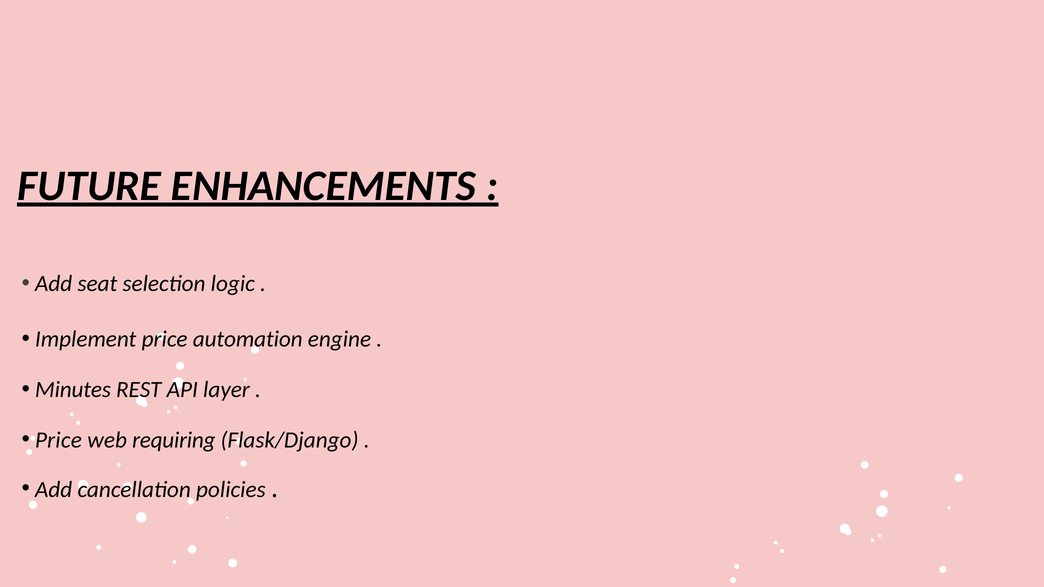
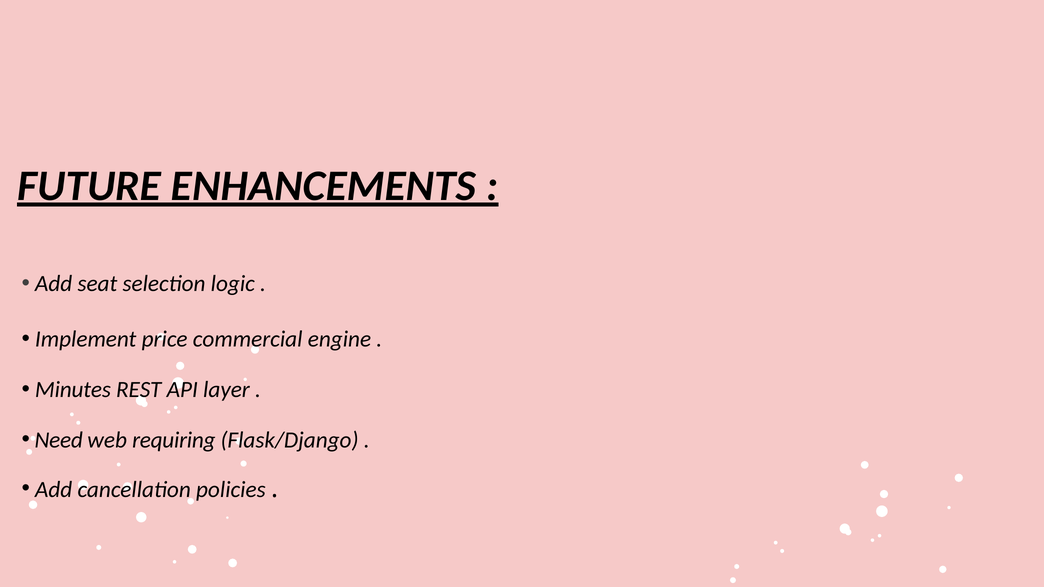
automation: automation -> commercial (248, 339)
Price: Price -> Need (59, 440)
